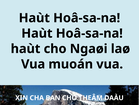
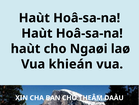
muoán: muoán -> khieán (71, 64)
